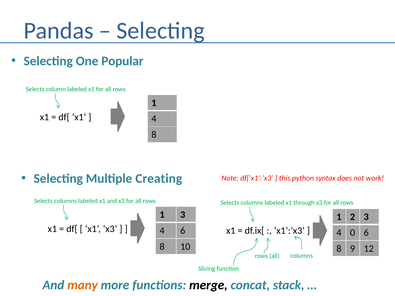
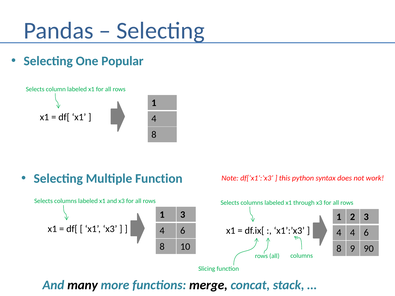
Multiple Creating: Creating -> Function (159, 179)
4 0: 0 -> 4 (353, 233)
12: 12 -> 90 (369, 249)
many colour: orange -> black (83, 285)
